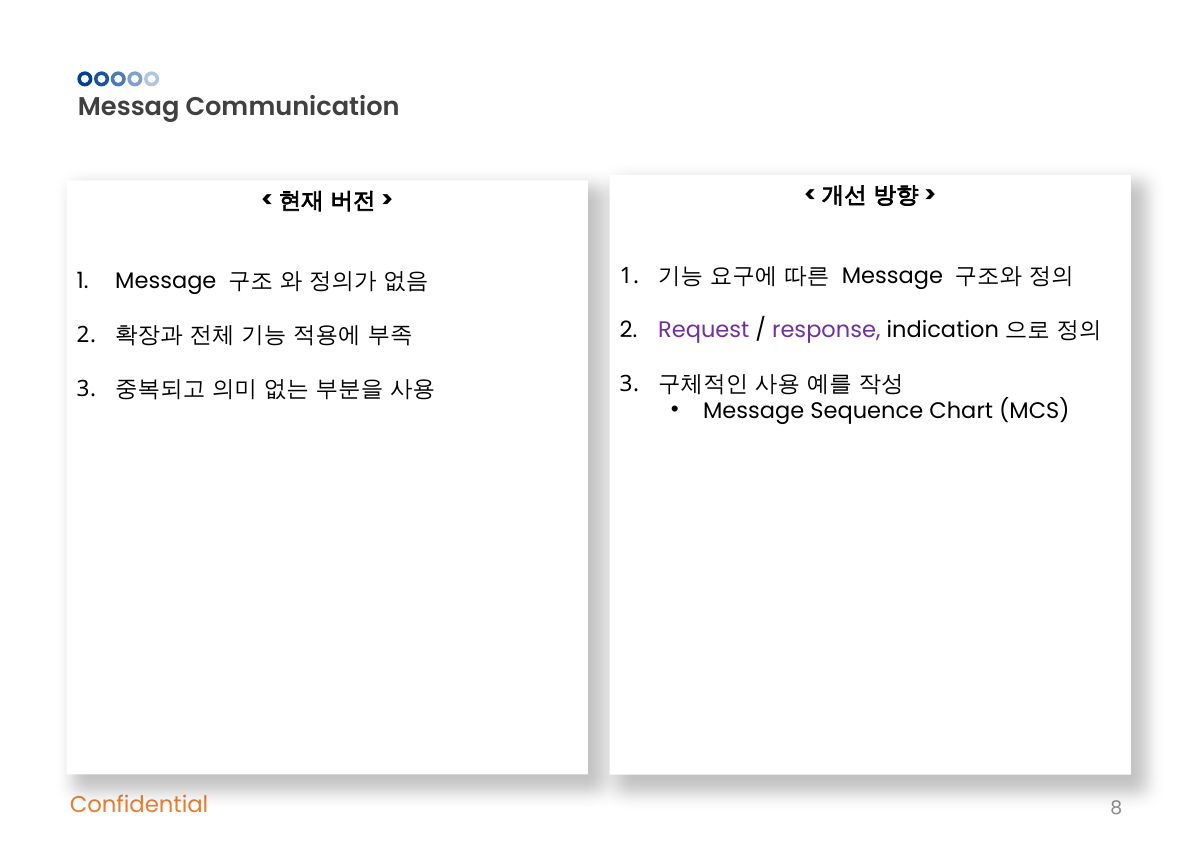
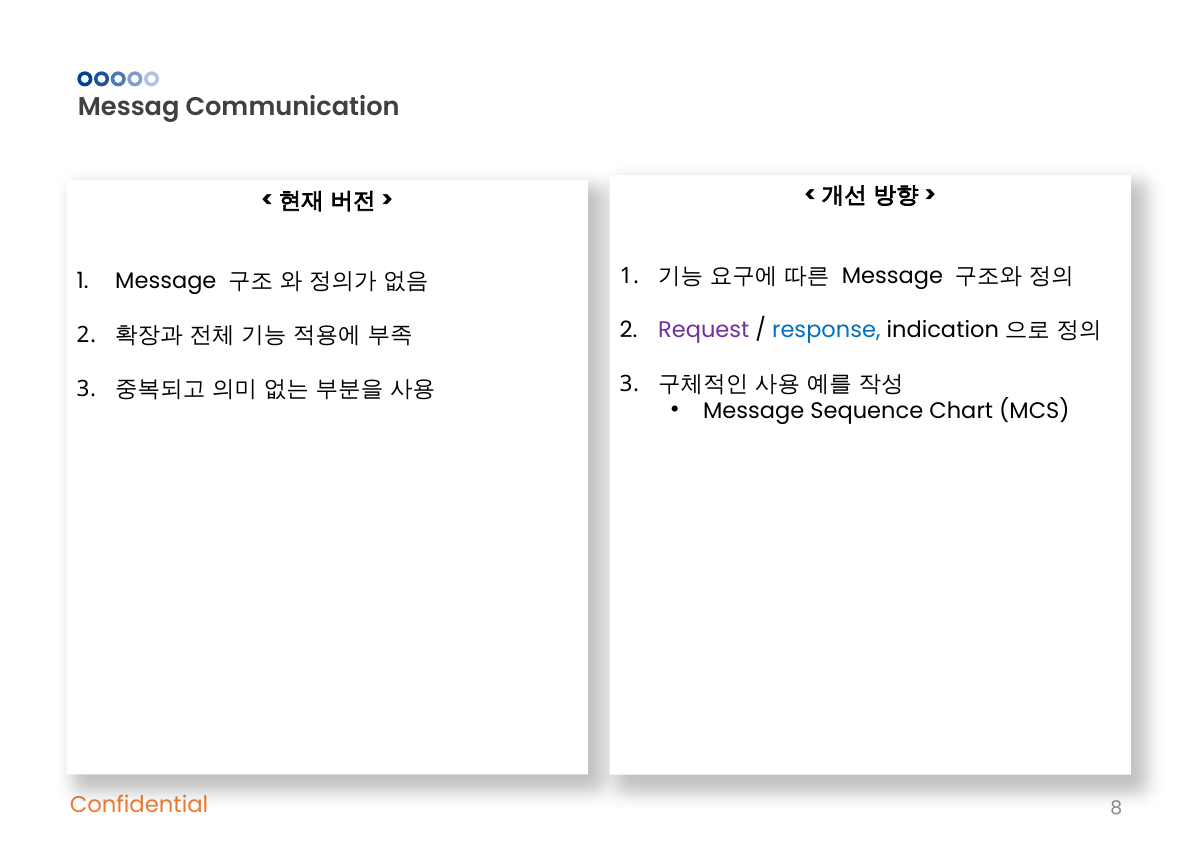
response colour: purple -> blue (826, 330)
